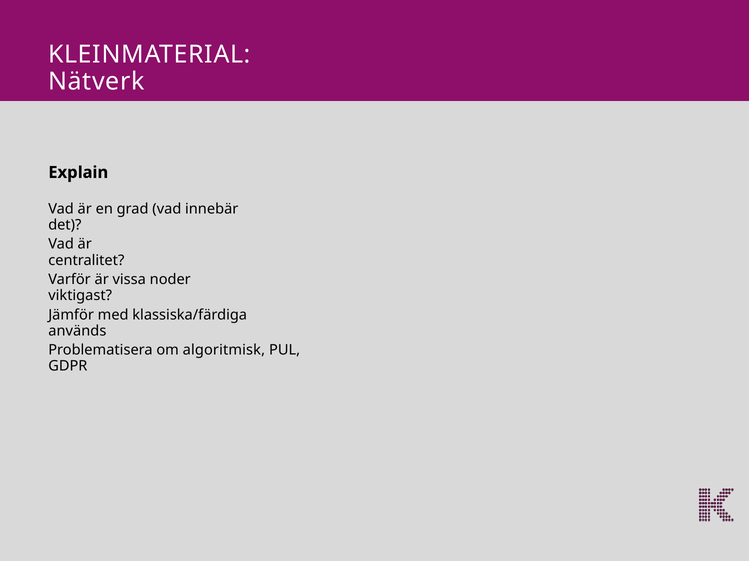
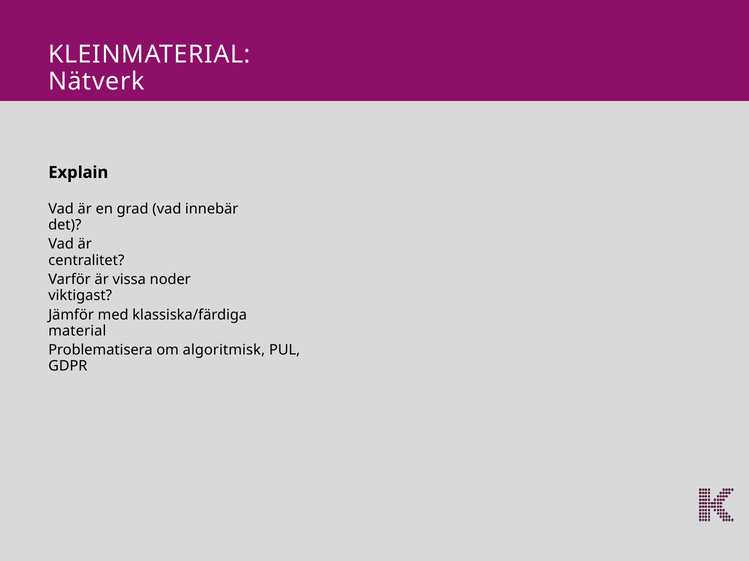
används: används -> material (77, 331)
